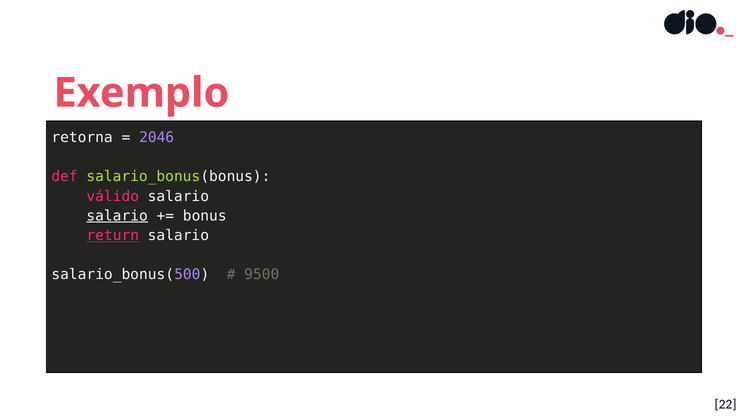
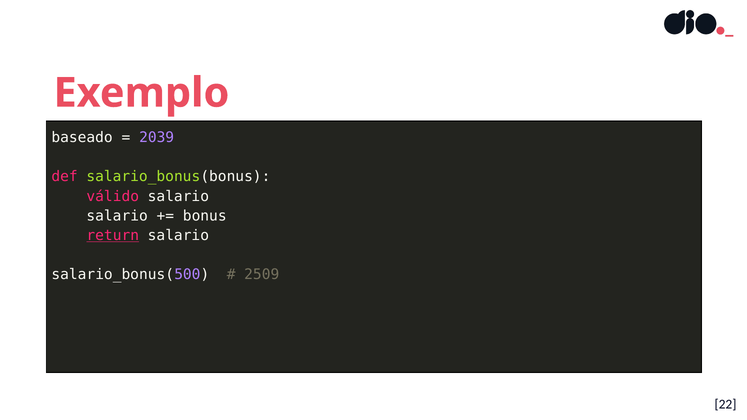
retorna: retorna -> baseado (82, 138)
2046: 2046 -> 2039 (157, 138)
salario underline: present -> none (117, 216)
9500: 9500 -> 2509 (262, 275)
